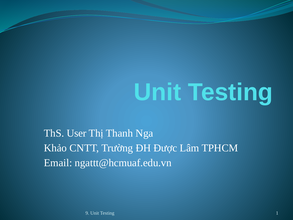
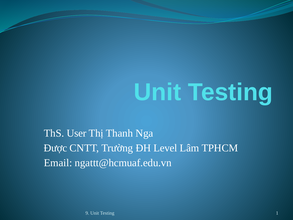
Khảo: Khảo -> Được (55, 148)
Được: Được -> Level (165, 148)
